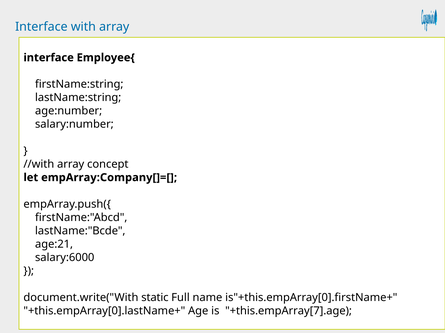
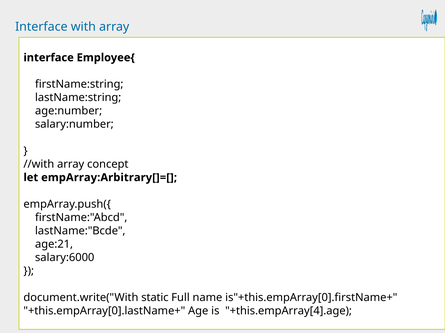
empArray:Company[]=[: empArray:Company[]=[ -> empArray:Arbitrary[]=[ (109, 178)
+this.empArray[7].age: +this.empArray[7].age -> +this.empArray[4].age (289, 311)
